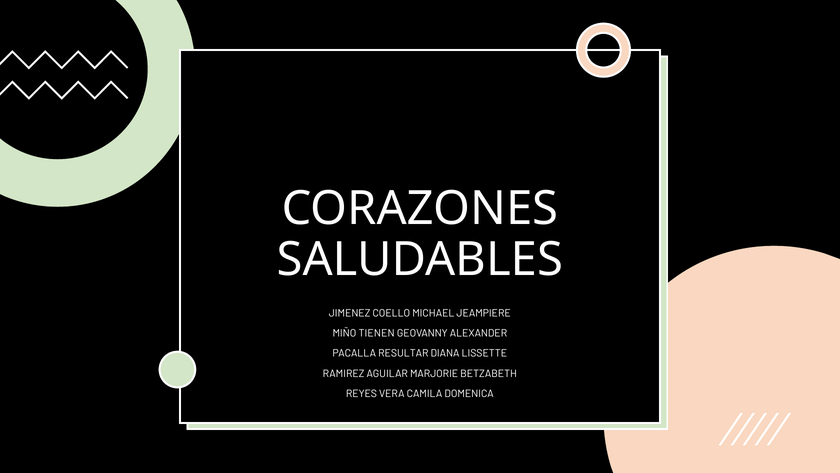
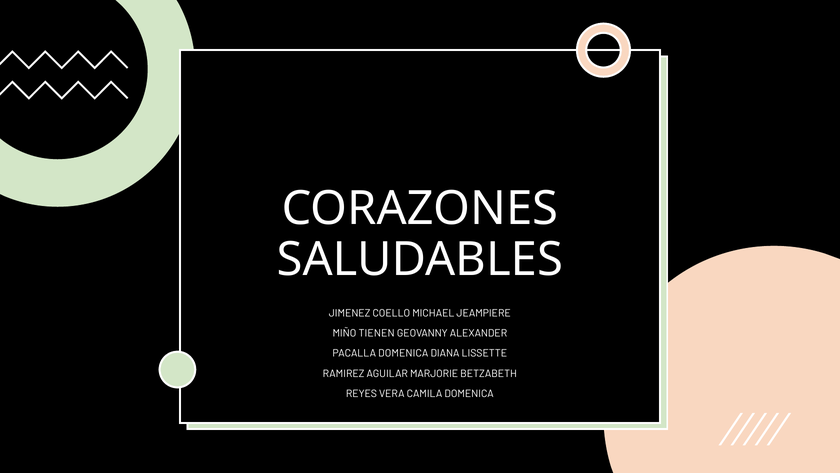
PACALLA RESULTAR: RESULTAR -> DOMENICA (403, 353)
